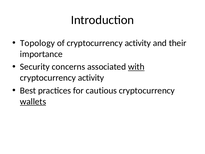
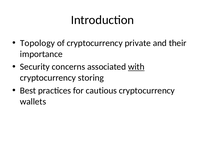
of cryptocurrency activity: activity -> private (138, 43)
activity: activity -> storing (91, 78)
wallets underline: present -> none (33, 101)
